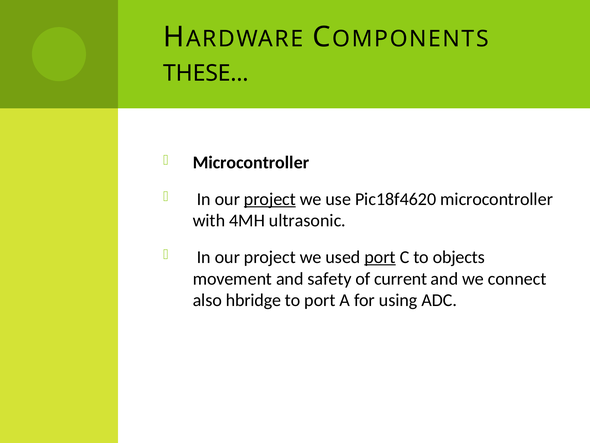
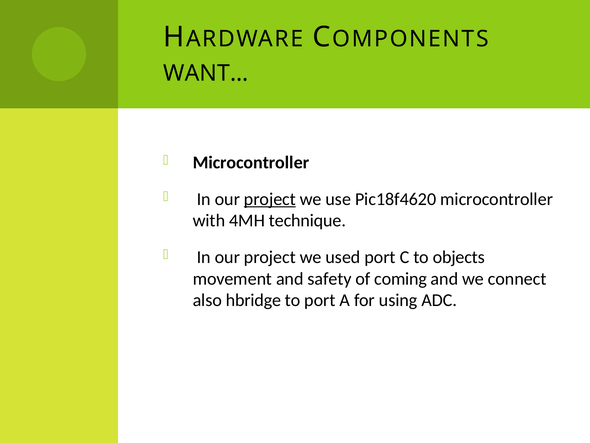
THESE…: THESE… -> WANT… (206, 73)
ultrasonic: ultrasonic -> technique (307, 220)
port underline: present -> none (380, 257)
current: current -> coming (401, 278)
